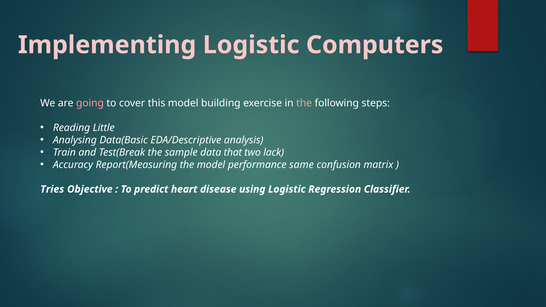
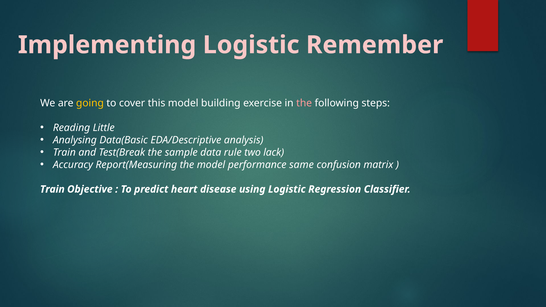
Computers: Computers -> Remember (375, 45)
going colour: pink -> yellow (90, 103)
that: that -> rule (233, 152)
Tries: Tries -> Train (52, 189)
